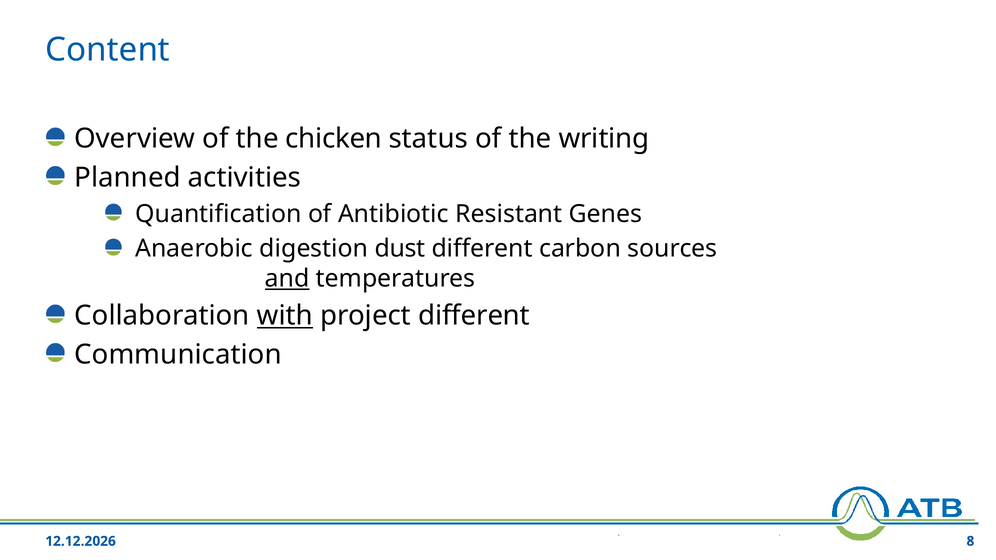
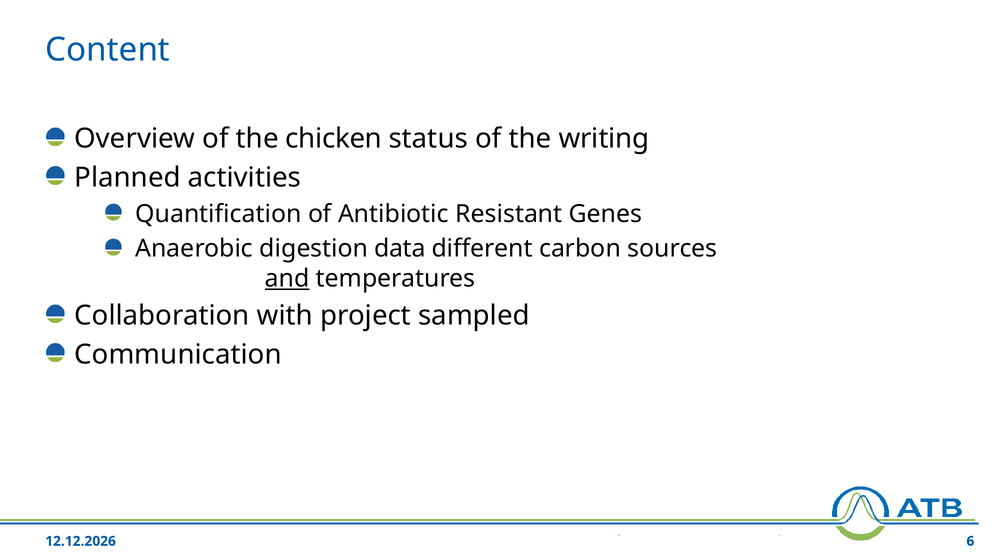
dust: dust -> data (400, 249)
with underline: present -> none (285, 316)
project different: different -> sampled (474, 316)
8: 8 -> 6 (970, 541)
